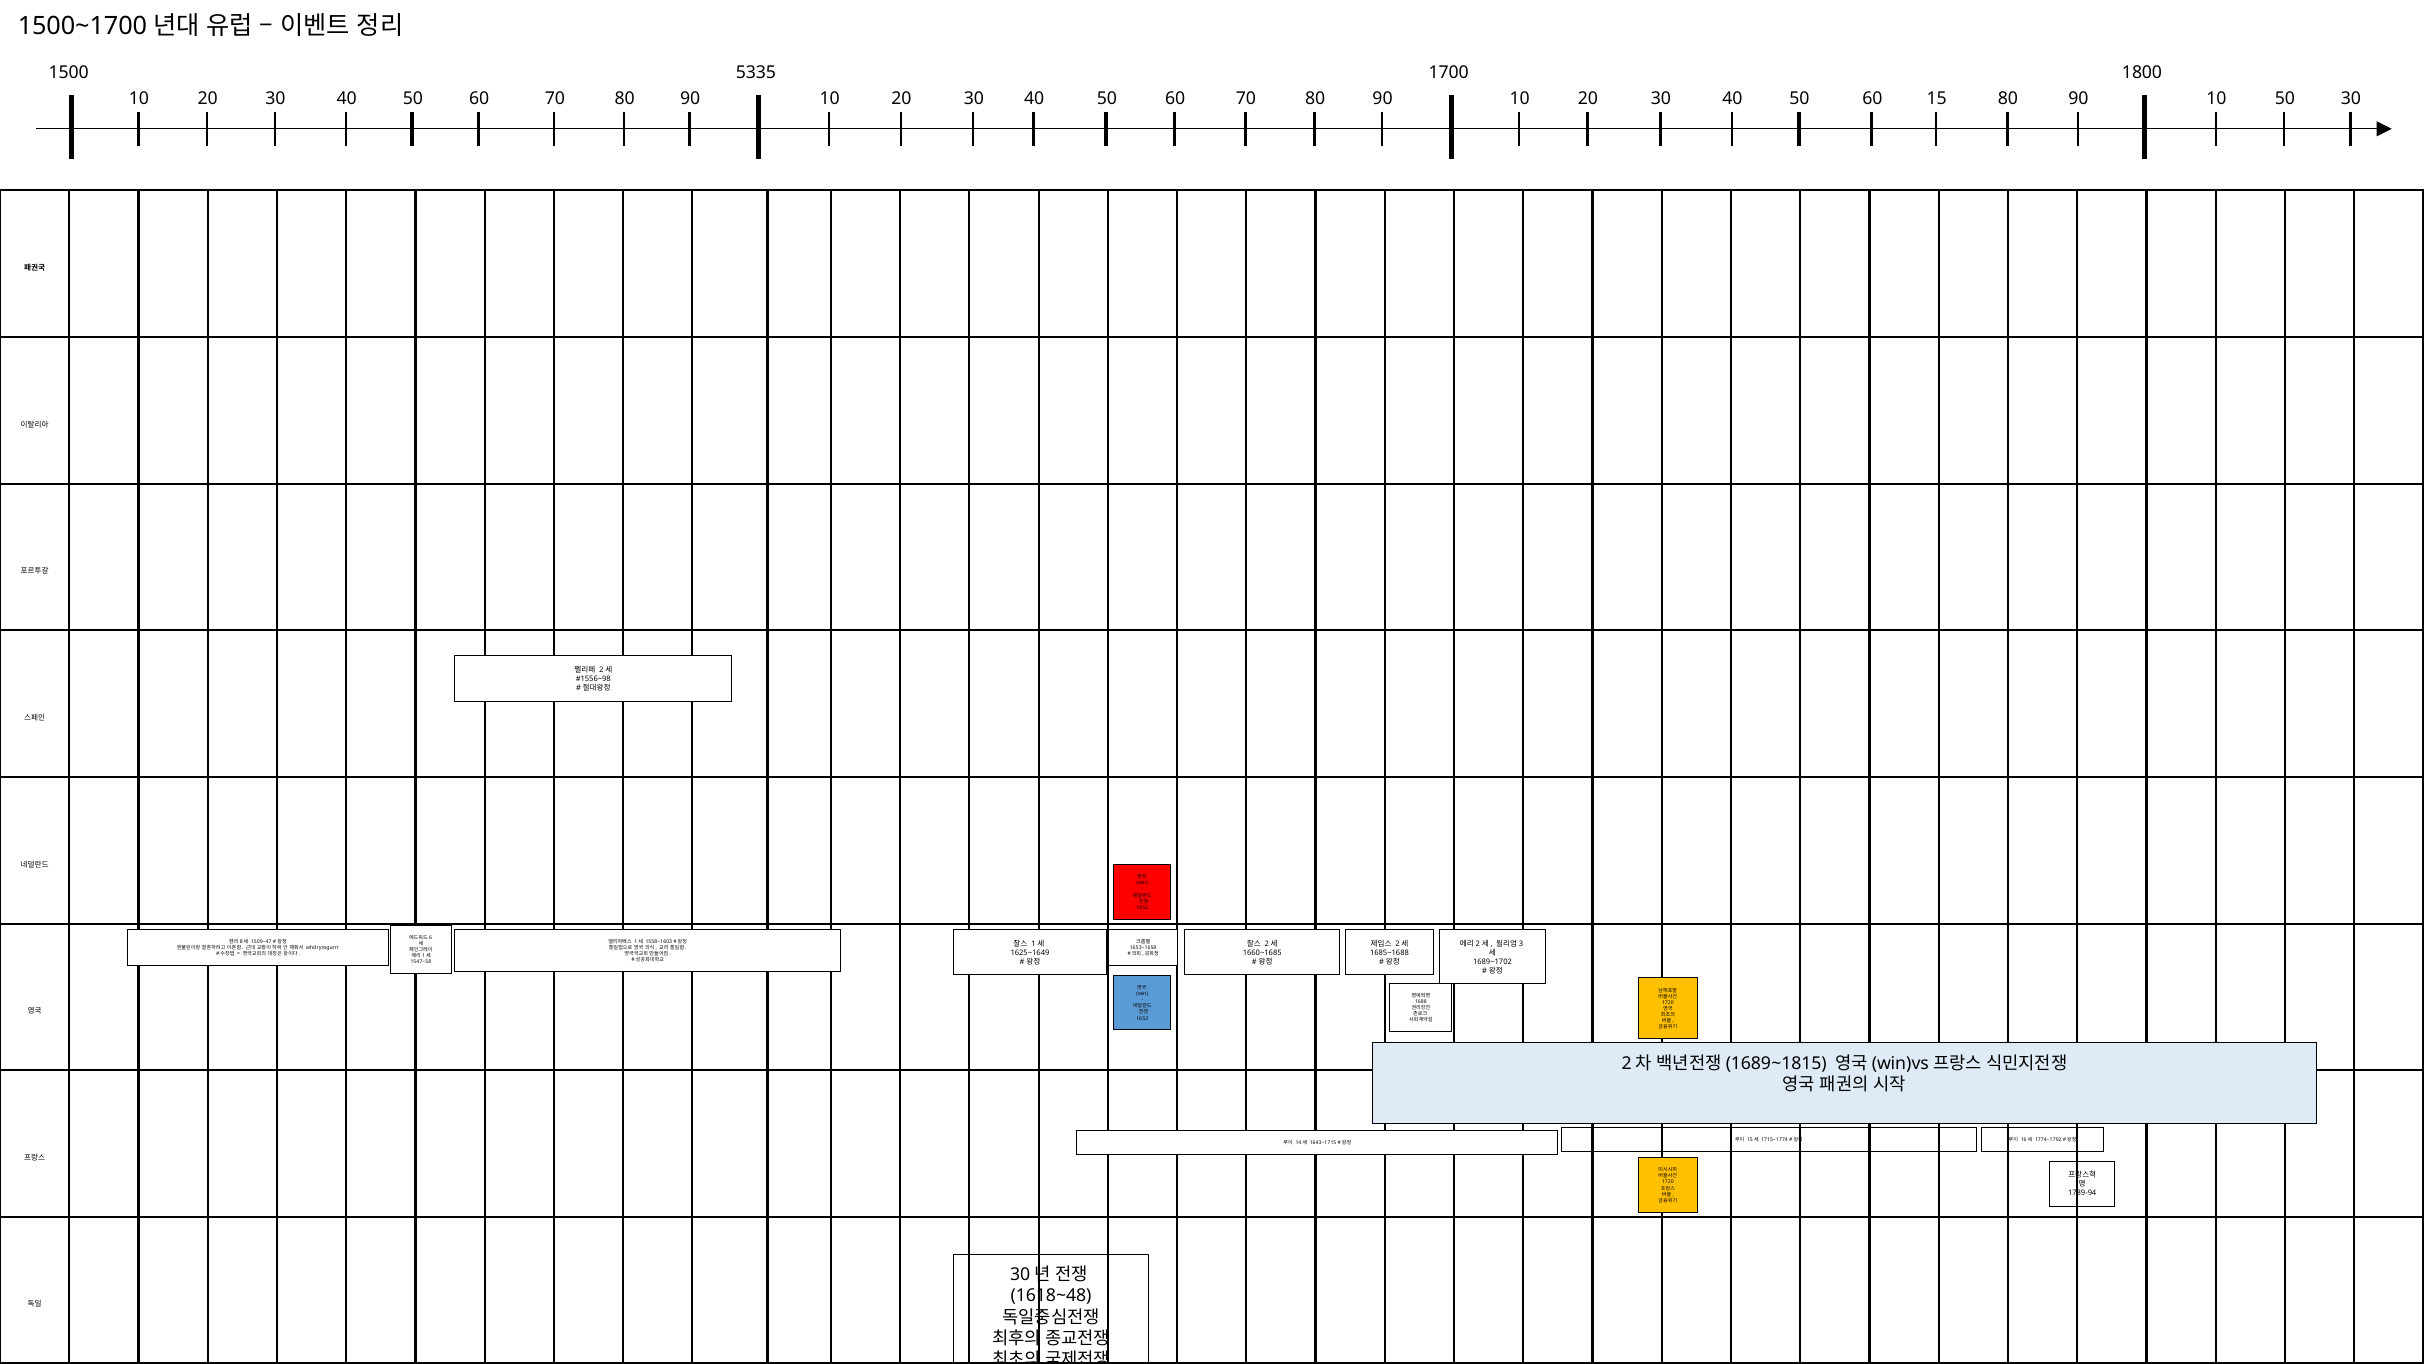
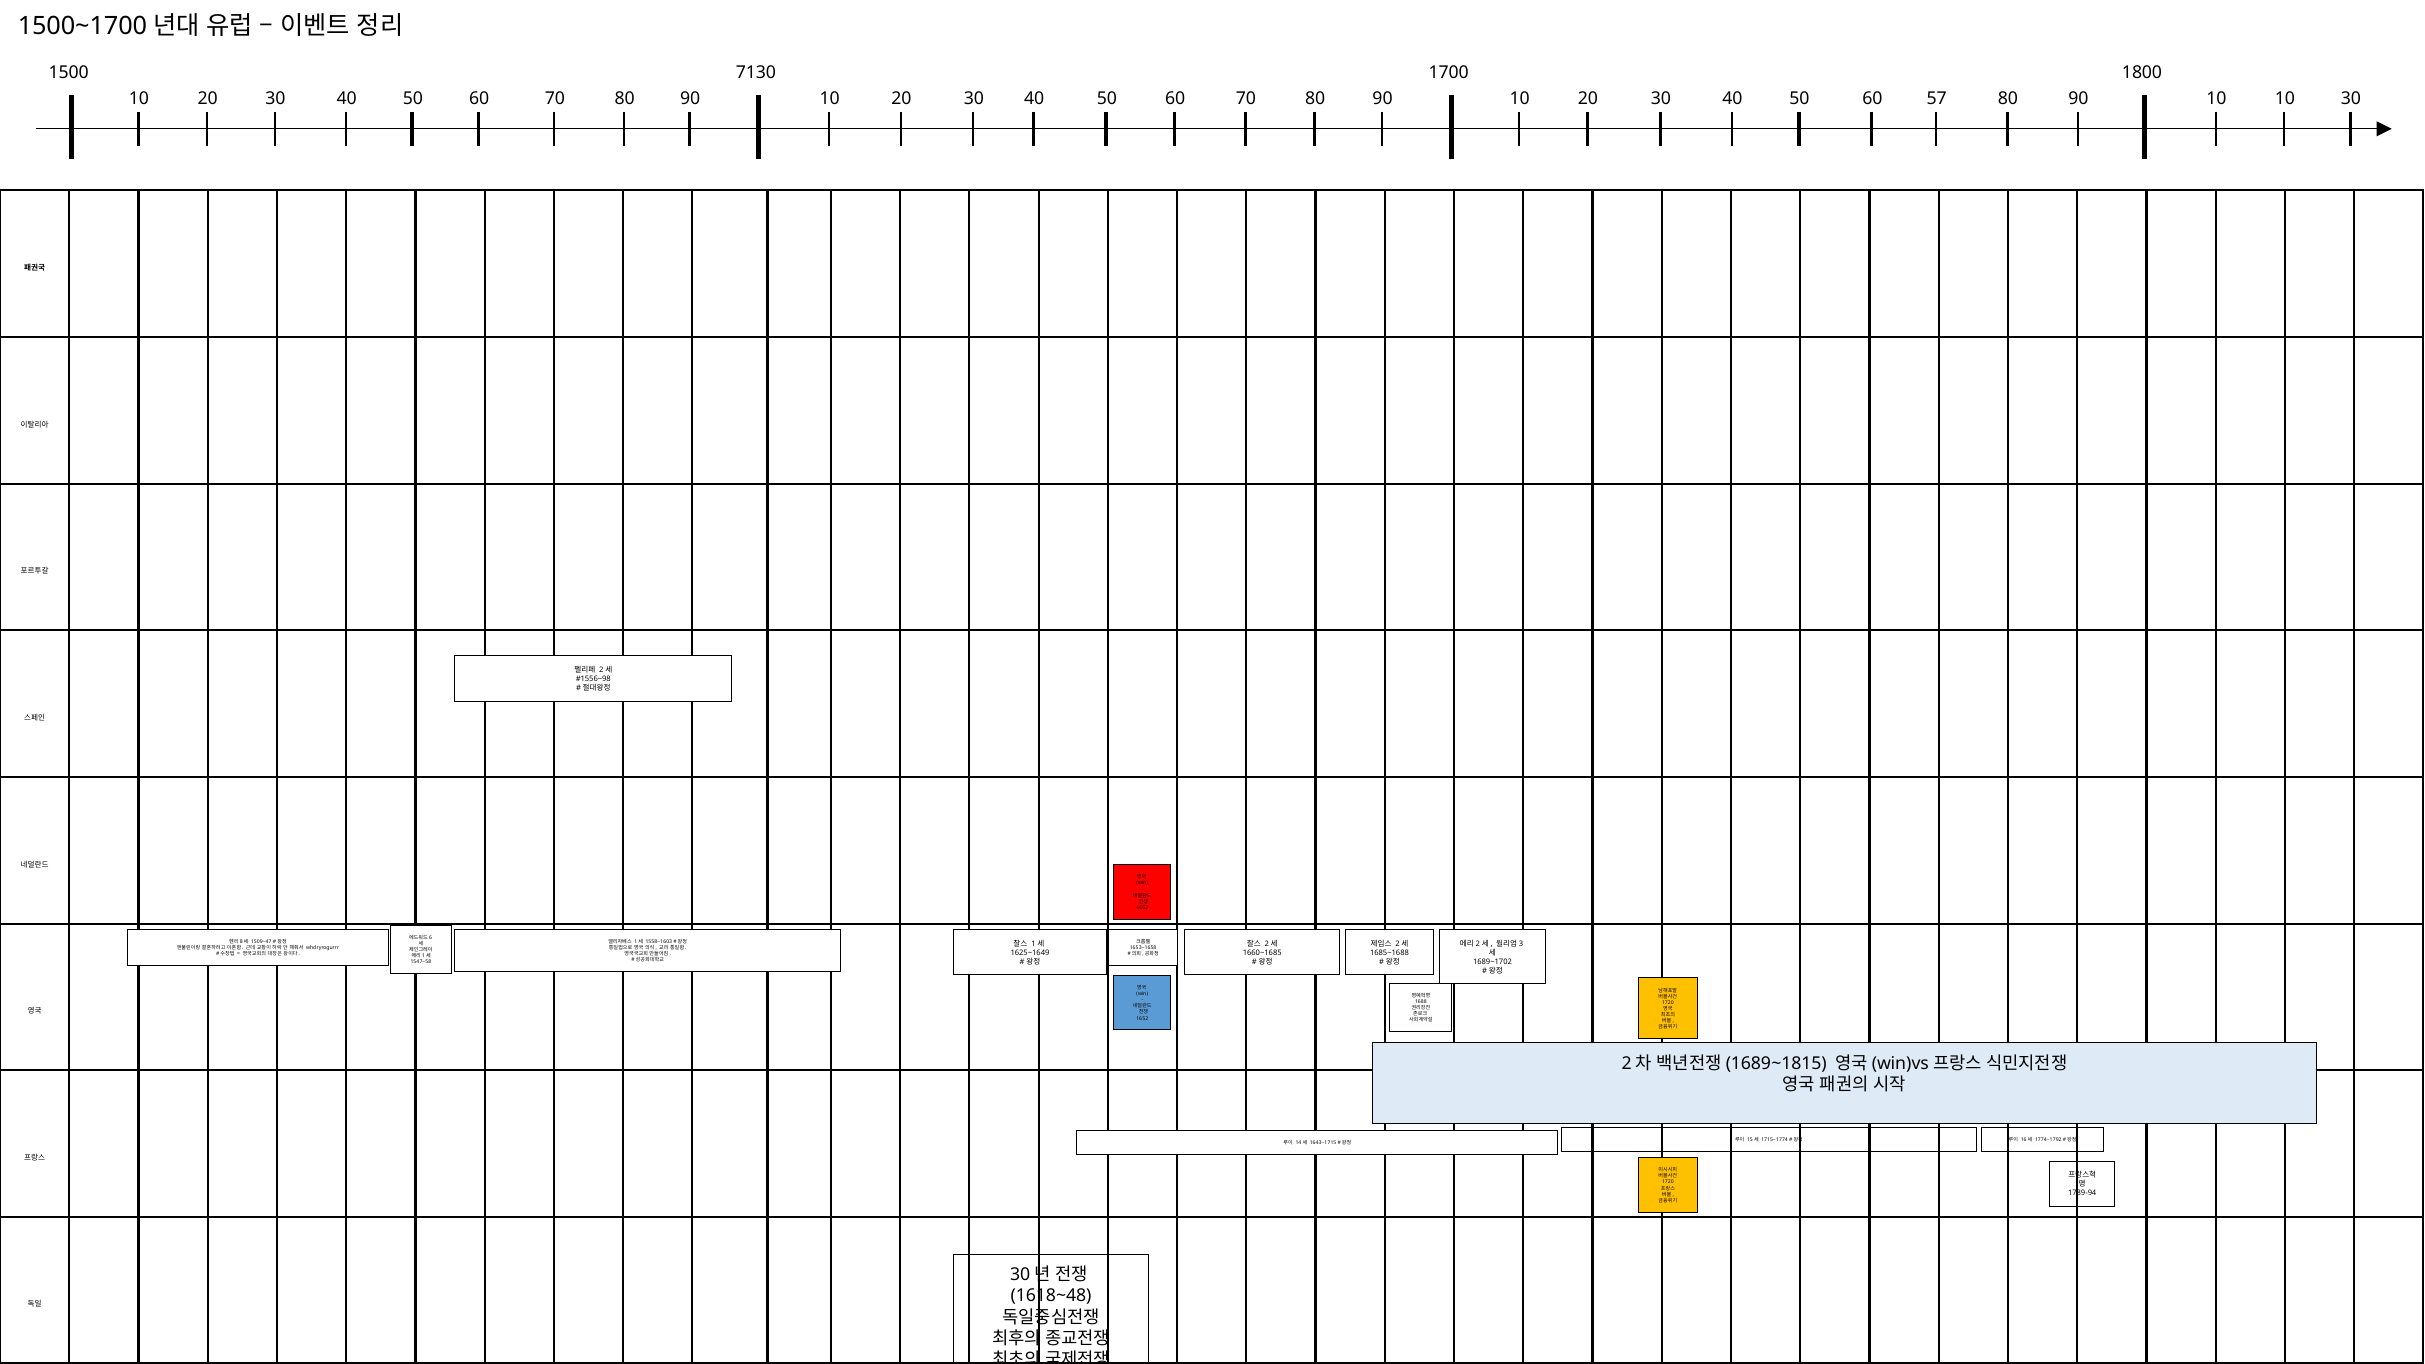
5335: 5335 -> 7130 (756, 73)
60 15: 15 -> 57 (1937, 98)
10 50: 50 -> 10 (2285, 98)
